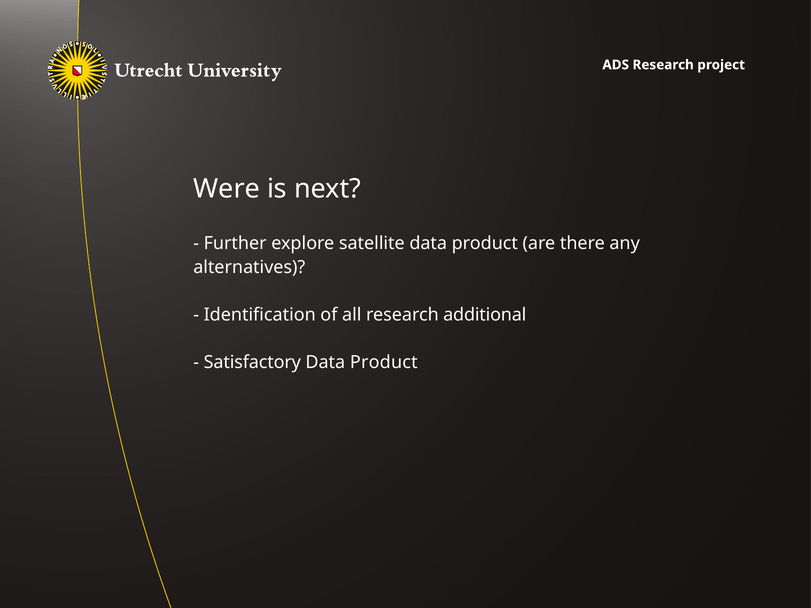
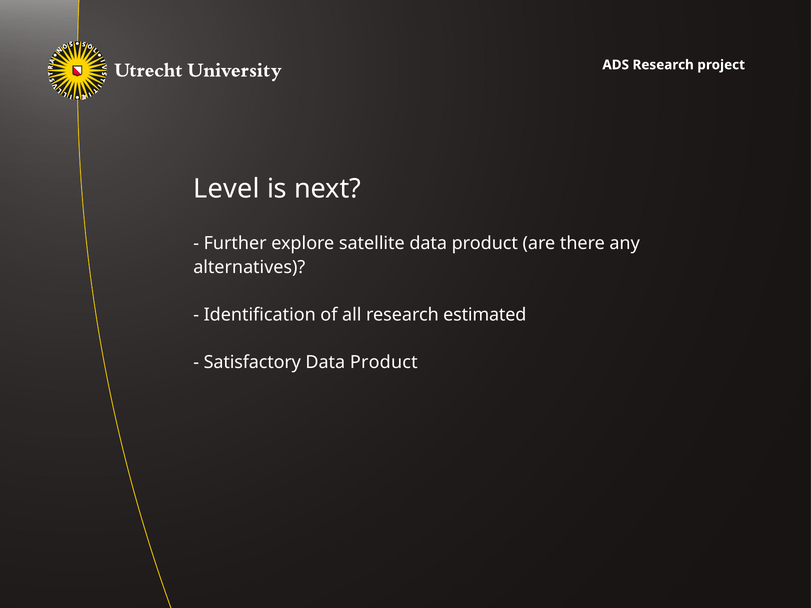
Were: Were -> Level (227, 189)
additional: additional -> estimated (485, 315)
